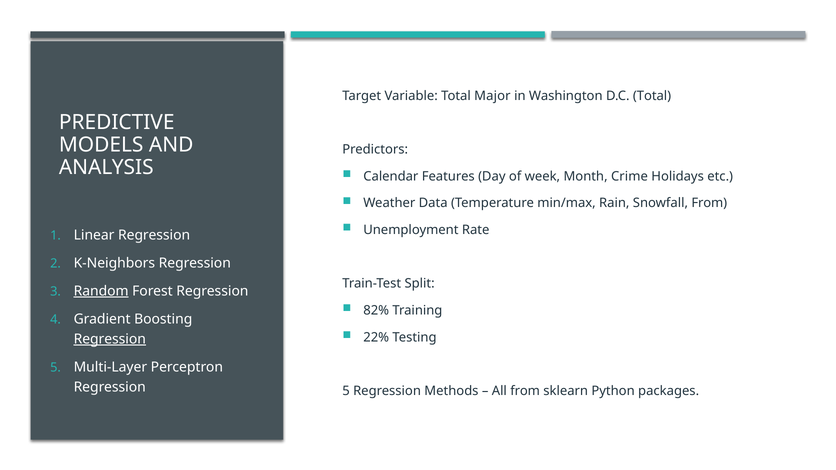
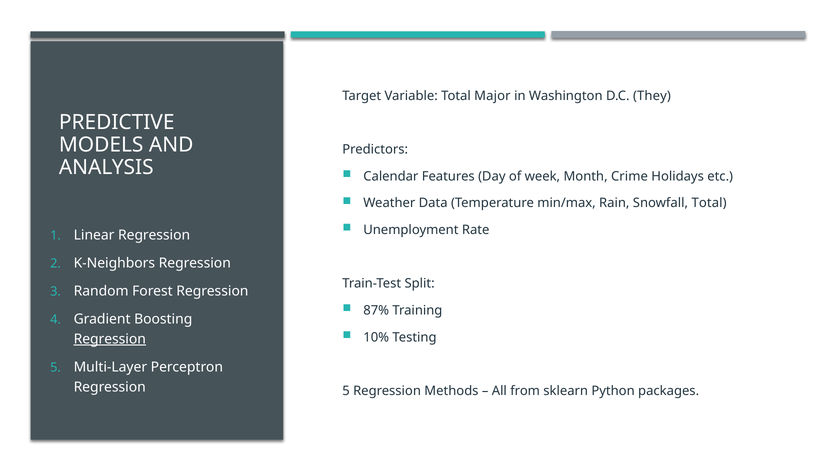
D.C Total: Total -> They (652, 96)
Snowfall From: From -> Total (709, 203)
Random underline: present -> none (101, 291)
82%: 82% -> 87% (376, 311)
22%: 22% -> 10% (376, 337)
